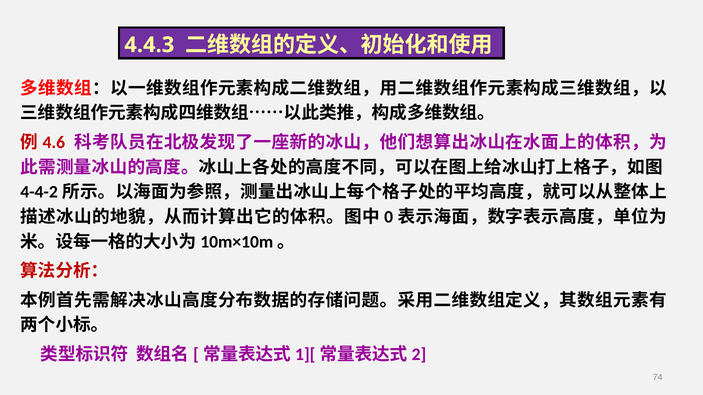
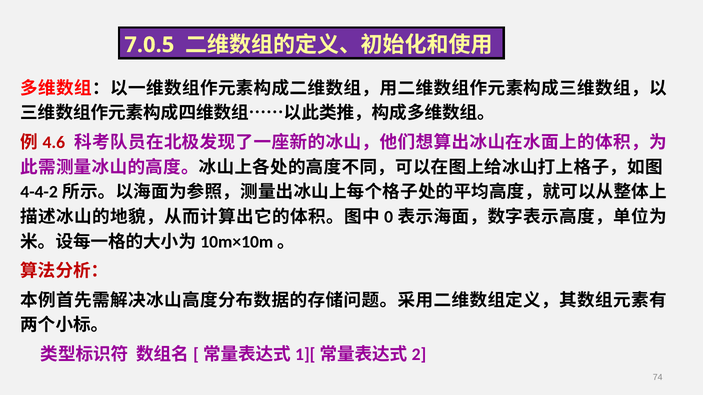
4.4.3: 4.4.3 -> 7.0.5 (149, 45)
